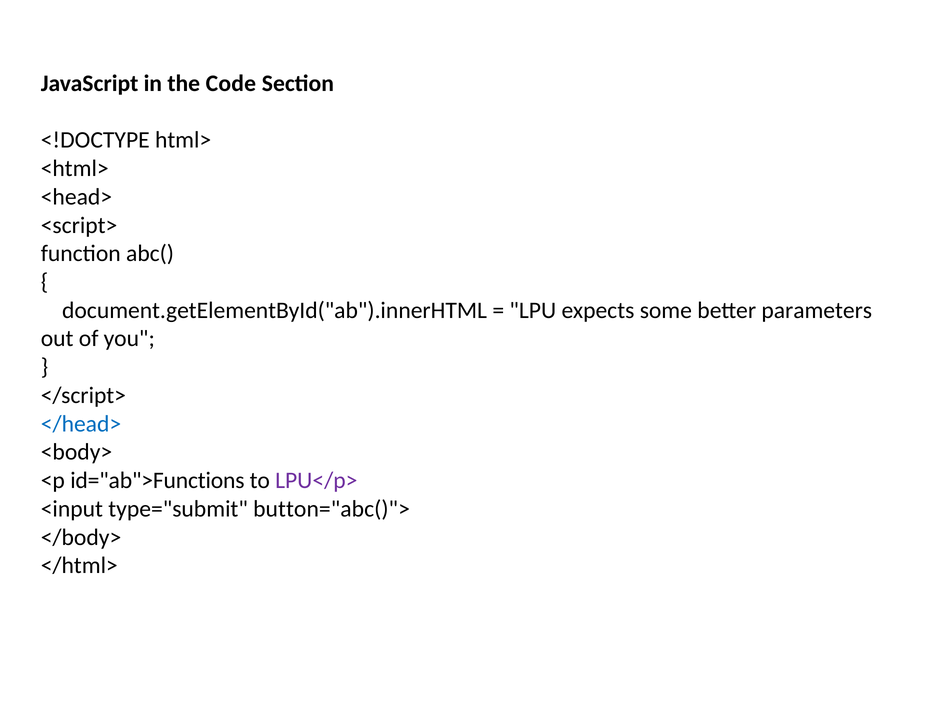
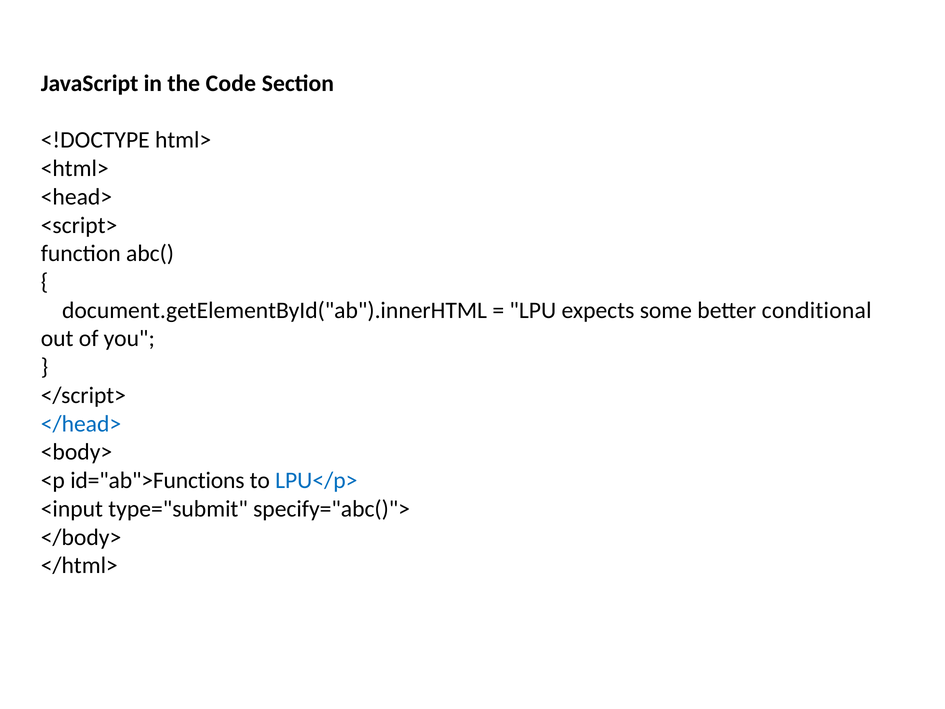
parameters: parameters -> conditional (817, 310)
LPU</p> colour: purple -> blue (316, 480)
button="abc()">: button="abc()"> -> specify="abc()"> (332, 509)
